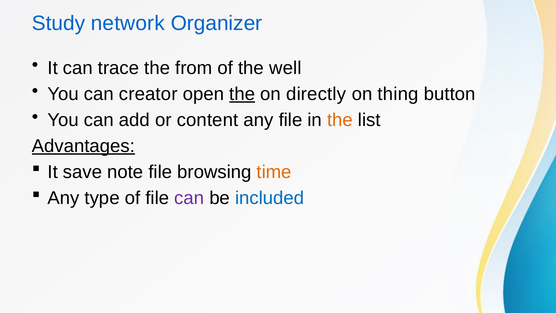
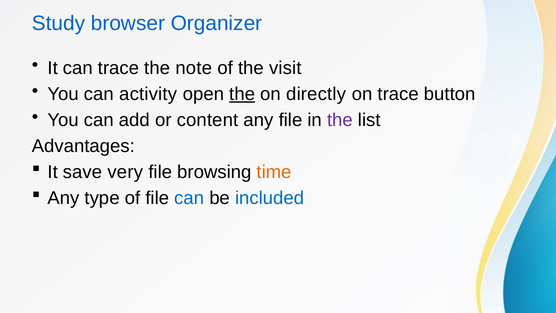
network: network -> browser (128, 23)
from: from -> note (194, 68)
well: well -> visit (285, 68)
creator: creator -> activity (148, 94)
on thing: thing -> trace (398, 94)
the colour: orange -> purple (340, 120)
Advantages underline: present -> none (83, 146)
note: note -> very (125, 172)
can colour: purple -> blue (189, 198)
